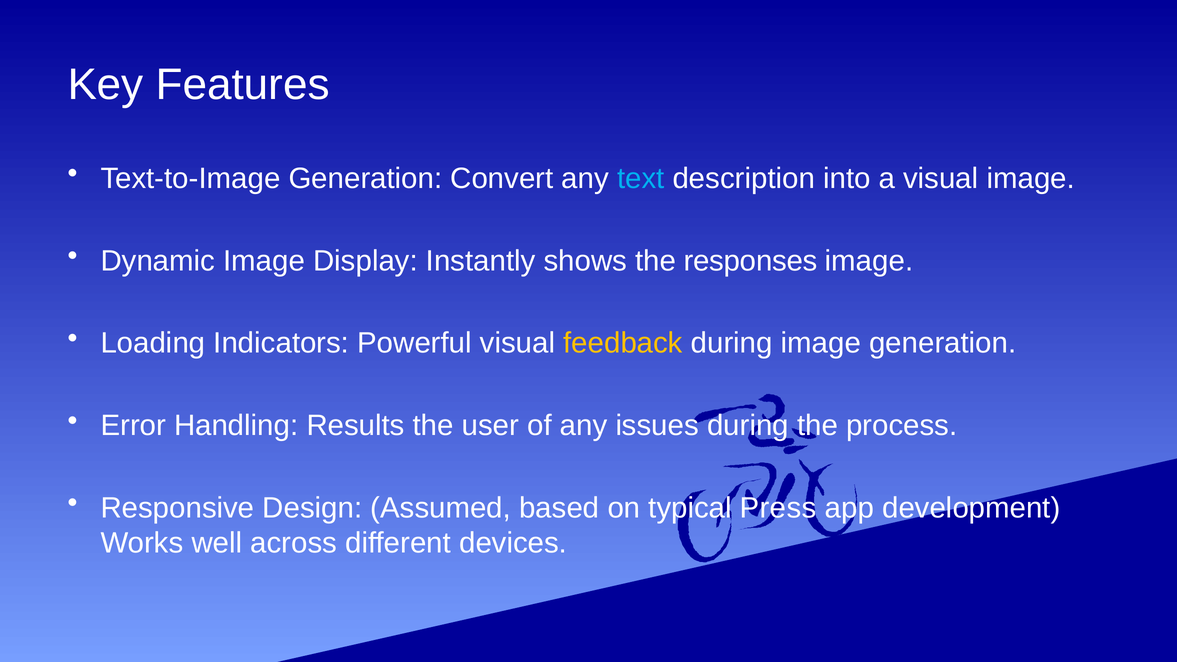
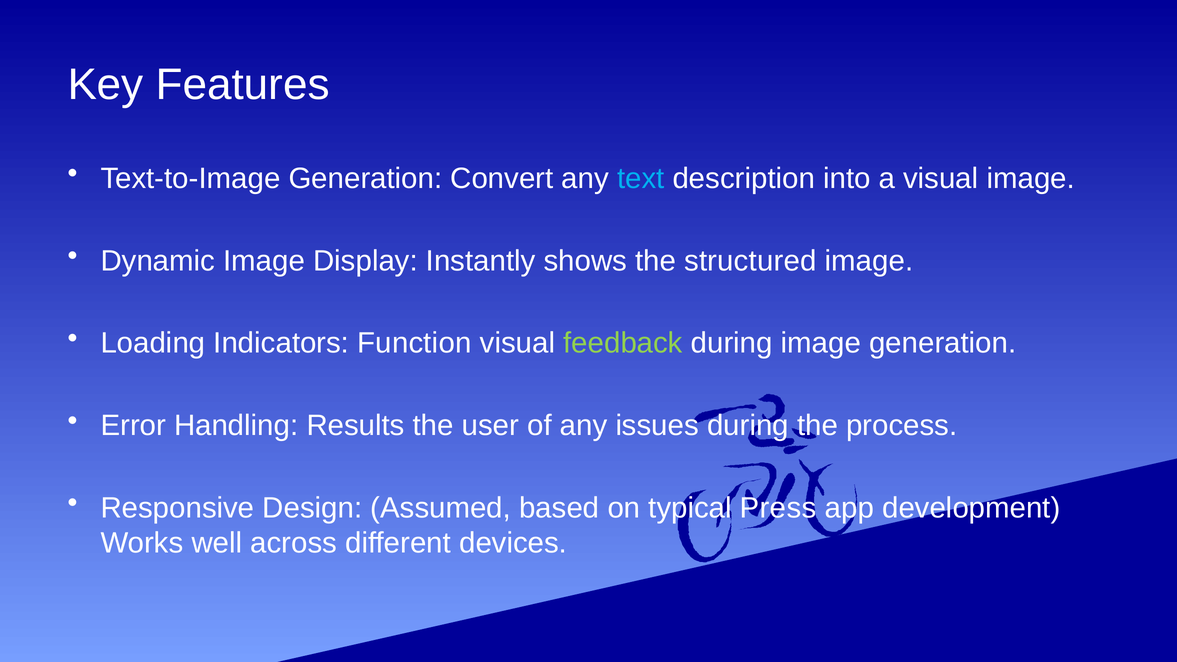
responses: responses -> structured (750, 261)
Powerful: Powerful -> Function (414, 343)
feedback colour: yellow -> light green (623, 343)
